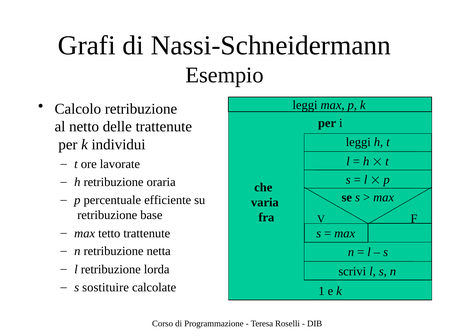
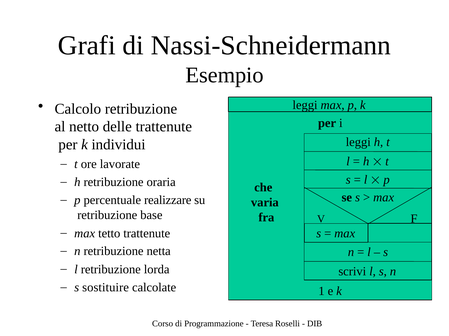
efficiente: efficiente -> realizzare (168, 201)
